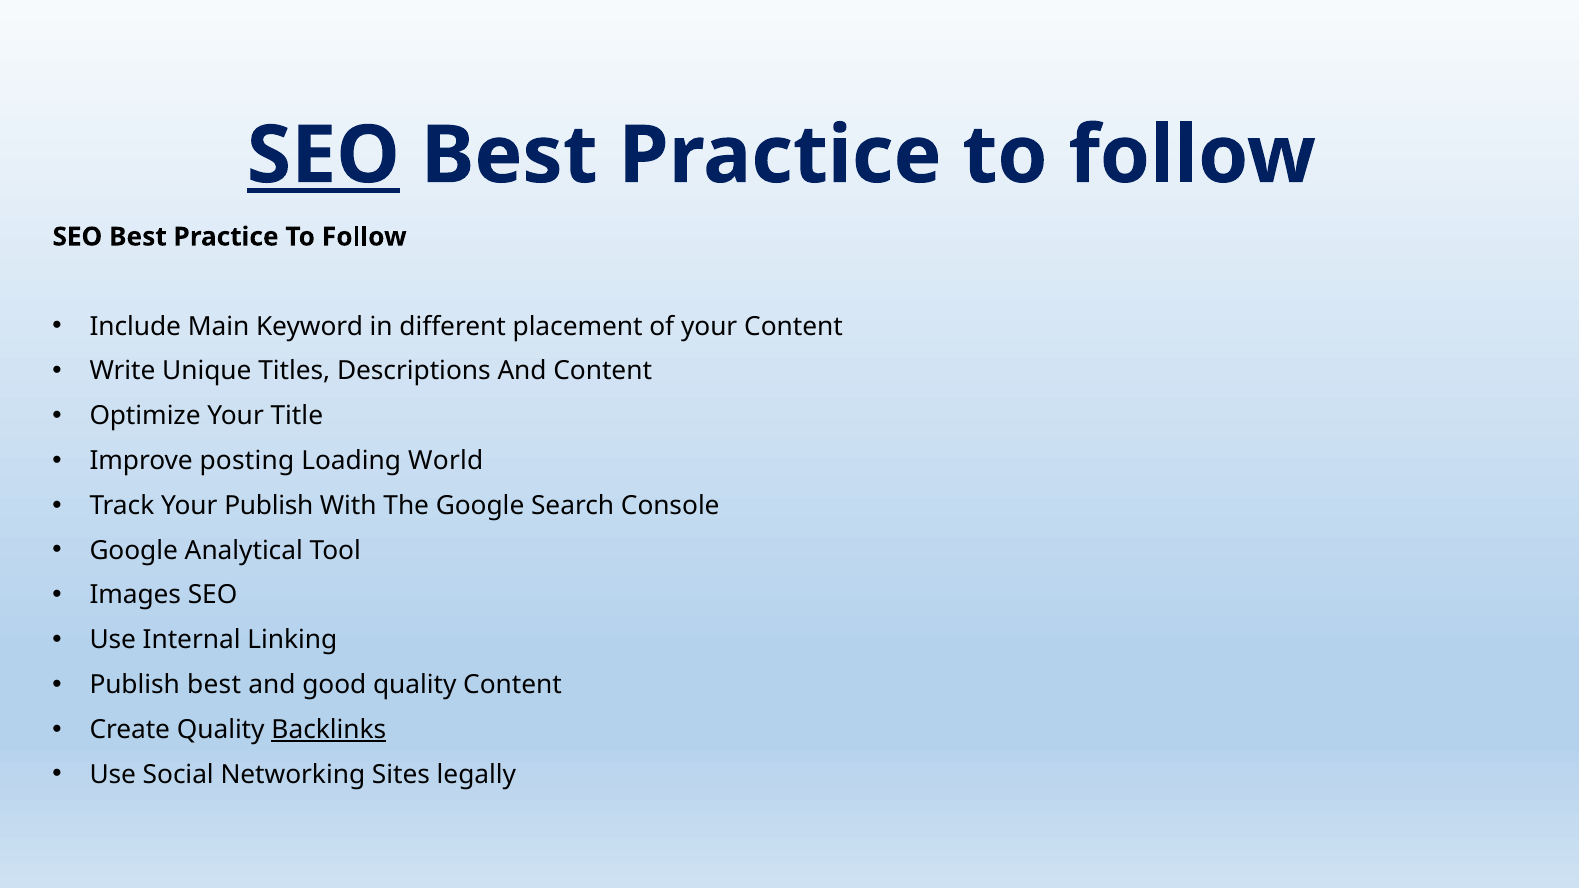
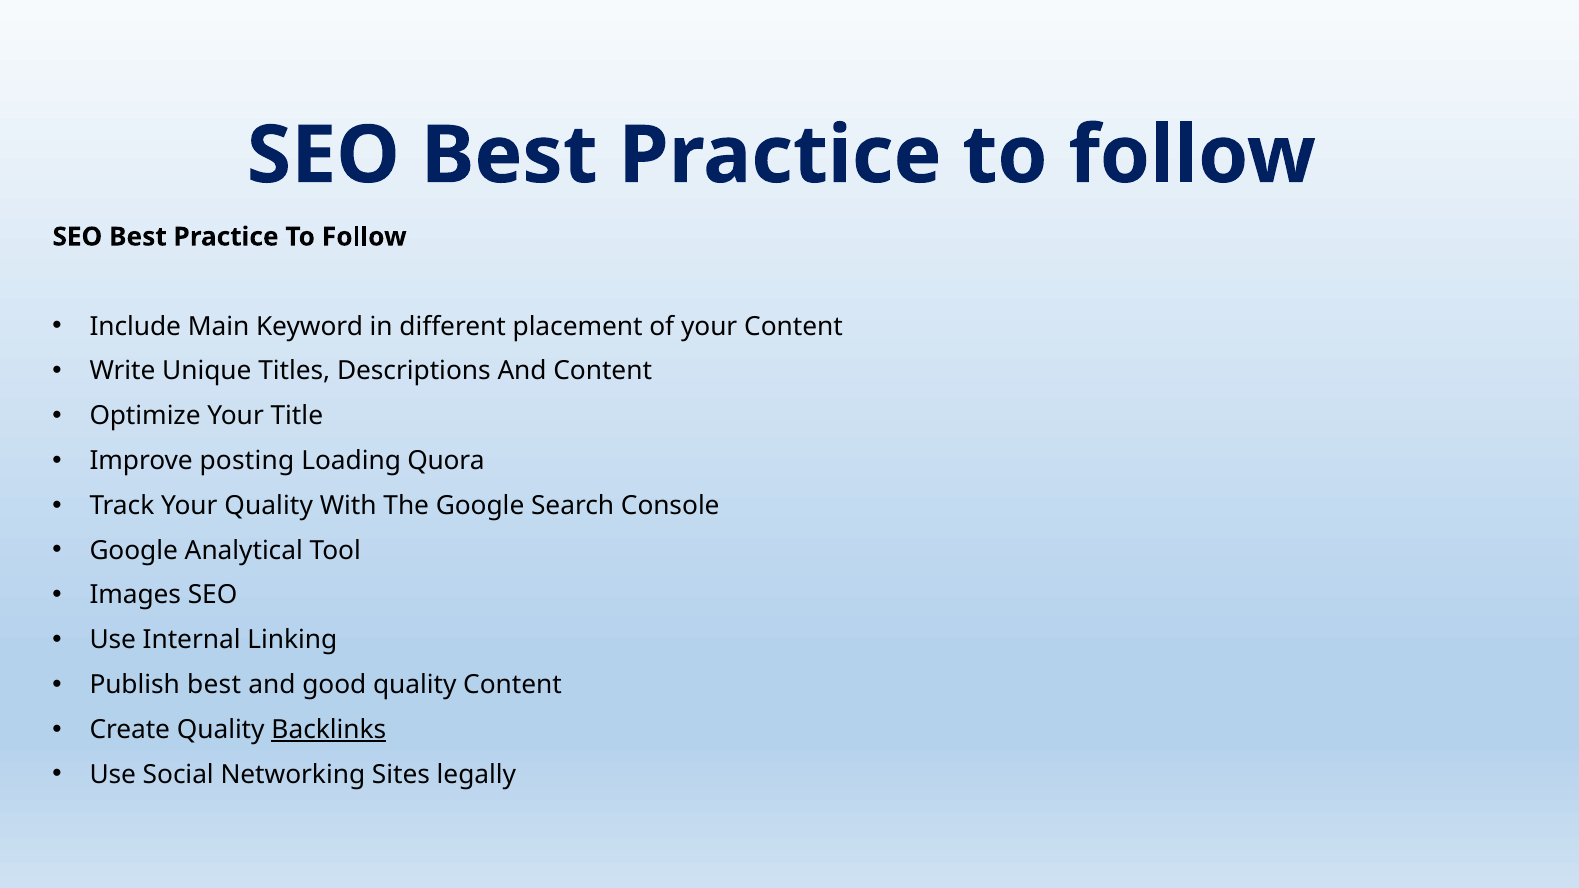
SEO underline: present -> none (323, 156)
World: World -> Quora (446, 461)
Your Publish: Publish -> Quality (269, 506)
